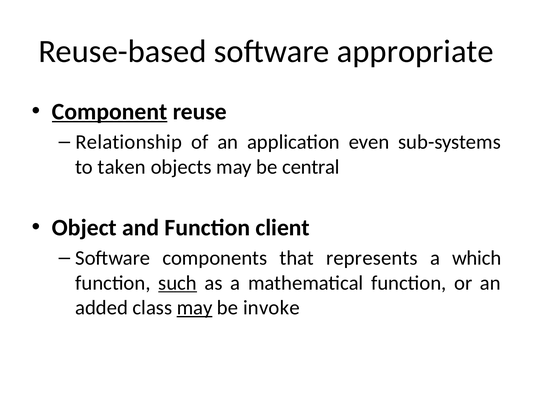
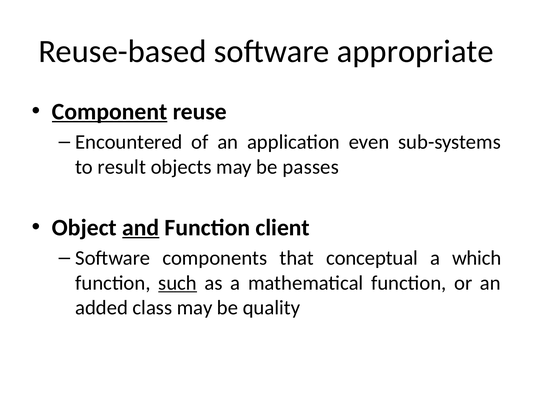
Relationship: Relationship -> Encountered (129, 142)
taken: taken -> result (122, 167)
central: central -> passes (311, 167)
and underline: none -> present (141, 228)
represents: represents -> conceptual (372, 259)
may underline: present -> none (195, 308)
invoke: invoke -> quality (271, 308)
